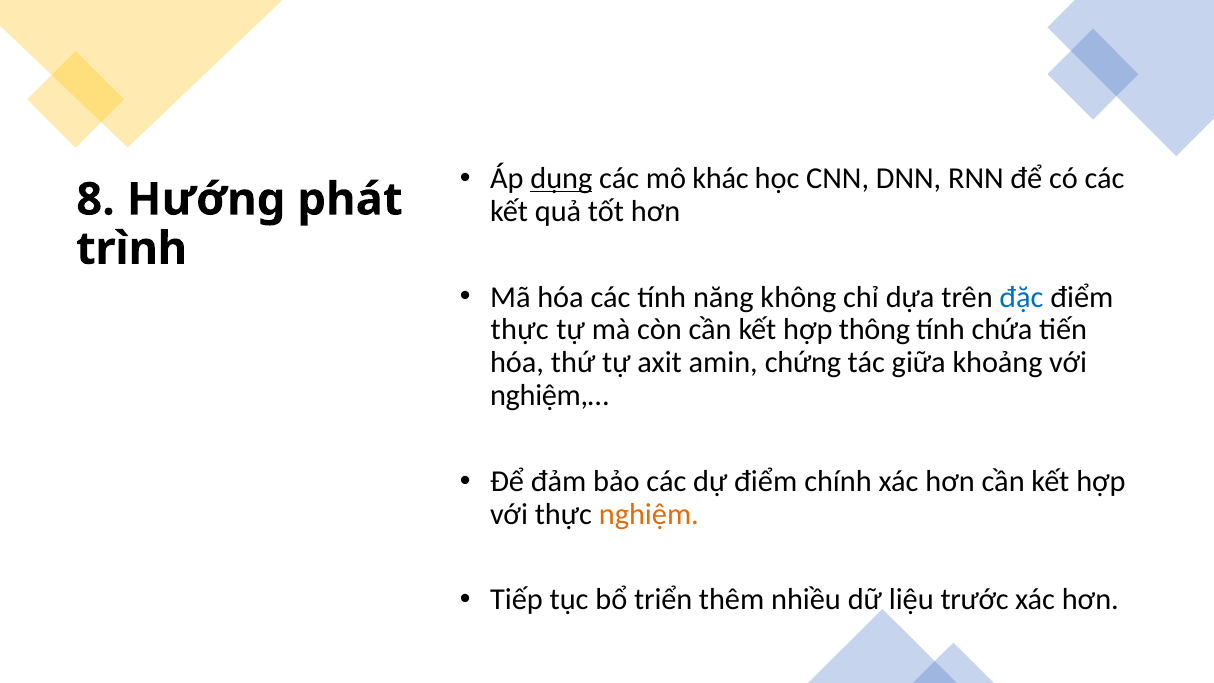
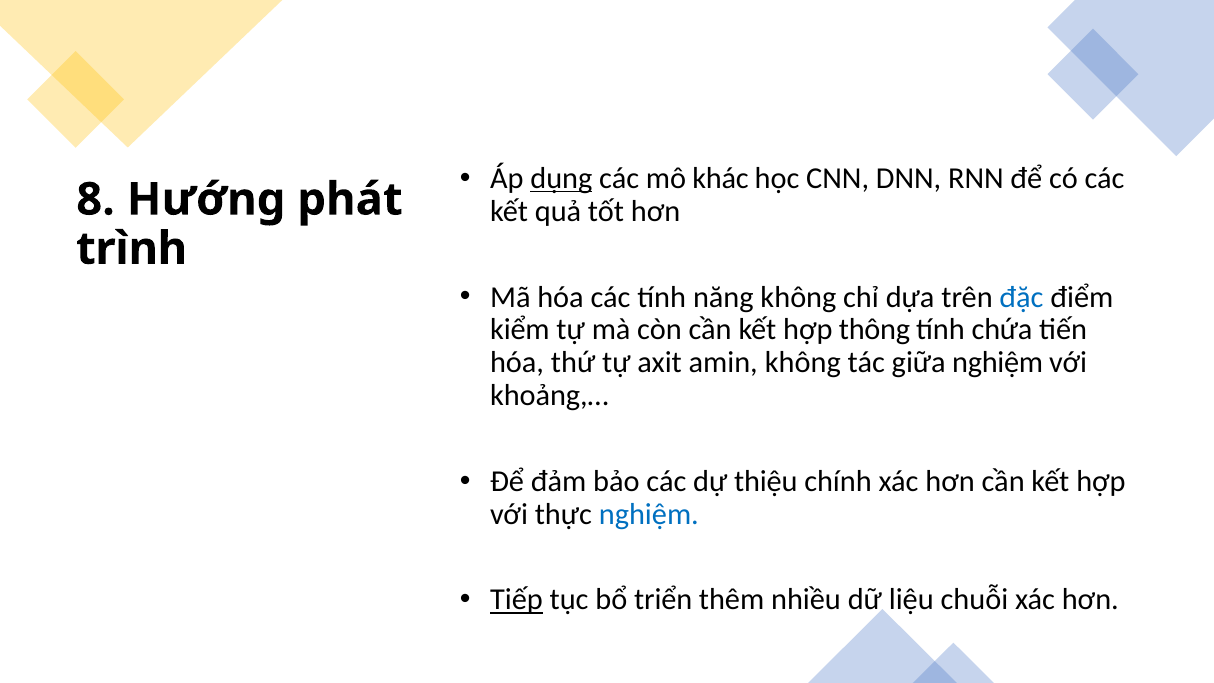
thực: thực -> kiểm (520, 330)
amin chứng: chứng -> không (803, 363)
giữa khoảng: khoảng -> nghiệm (998, 363)
nghiệm,…: nghiệm,… -> khoảng,… (549, 395)
dự điểm: điểm -> thiệu (766, 481)
nghiệm colour: orange -> blue (649, 514)
Tiếp underline: none -> present (517, 600)
trước: trước -> chuỗi (974, 600)
